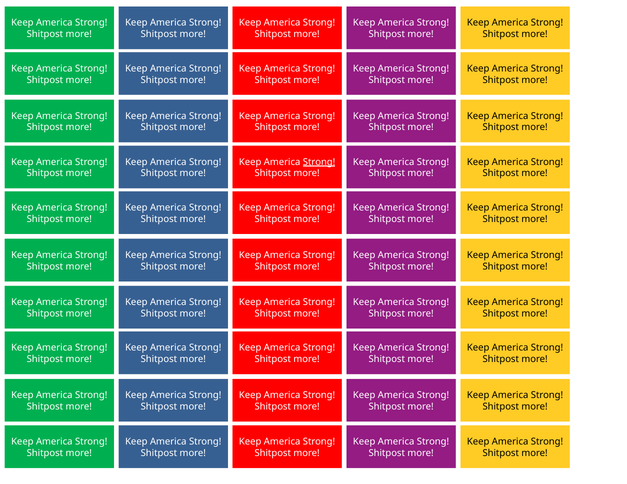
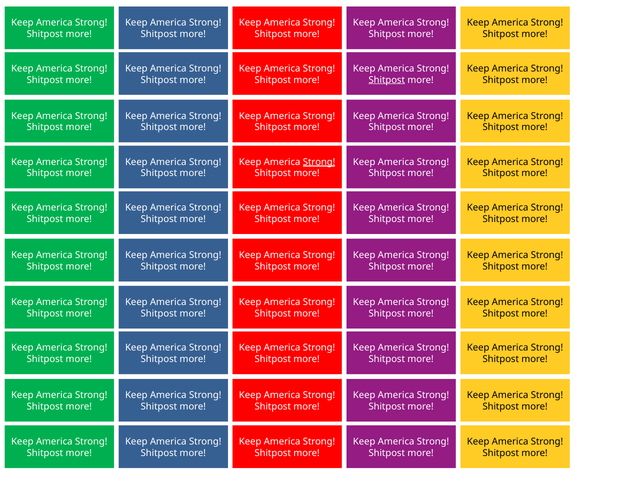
Shitpost underline: none -> present (387, 80)
